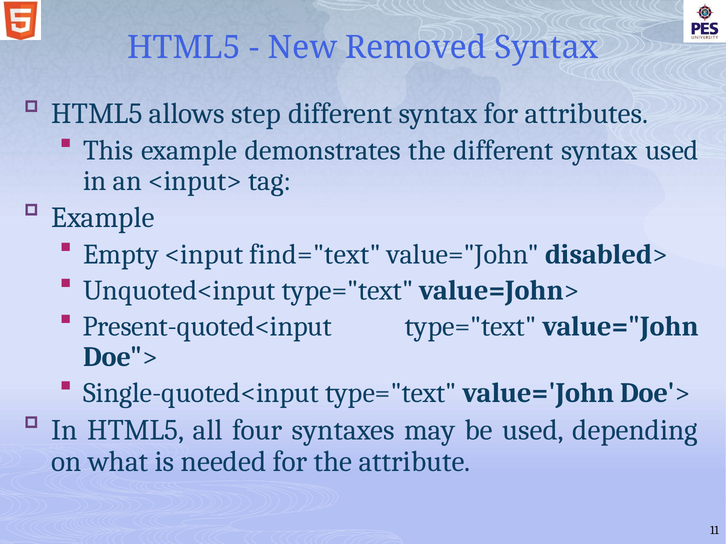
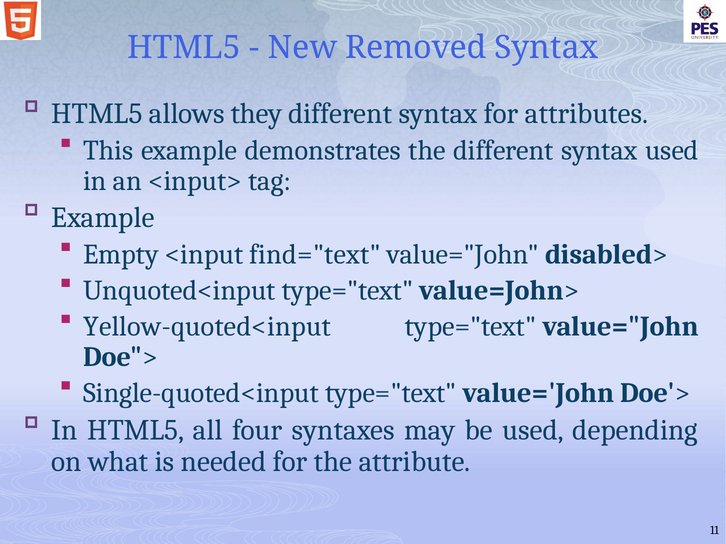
step: step -> they (256, 114)
Present-quoted<input: Present-quoted<input -> Yellow-quoted<input (207, 327)
